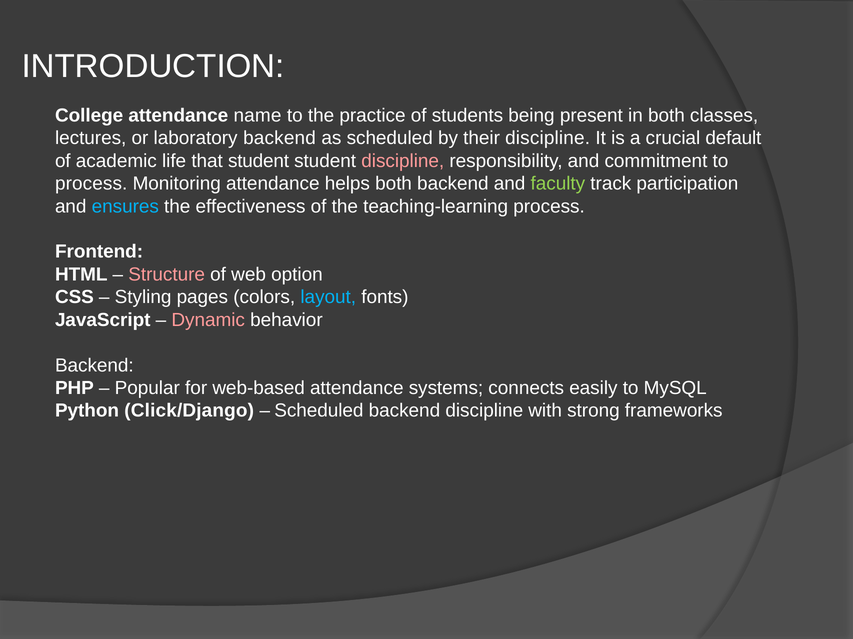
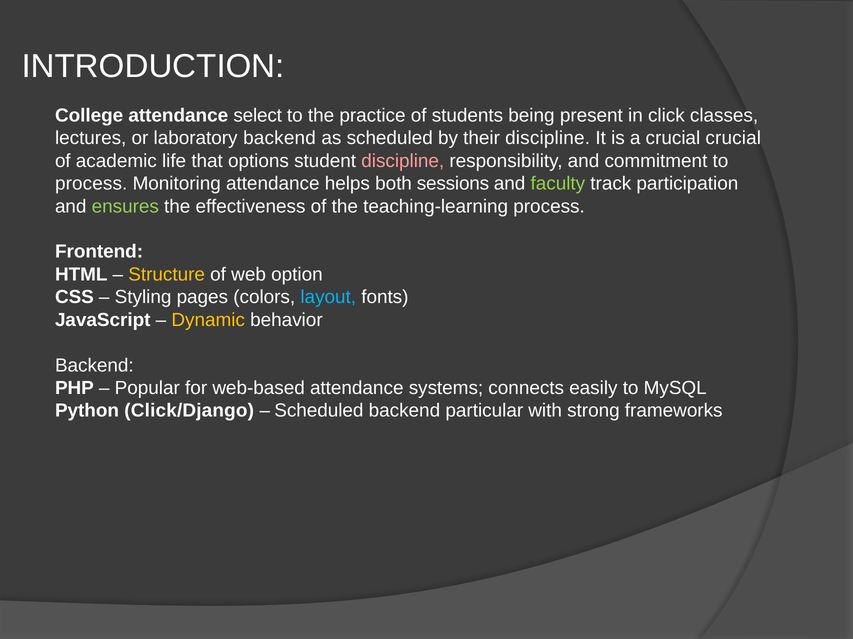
name: name -> select (258, 116)
in both: both -> click (666, 116)
crucial default: default -> crucial (733, 138)
that student: student -> options (258, 161)
both backend: backend -> sessions (453, 184)
ensures colour: light blue -> light green (125, 207)
Structure colour: pink -> yellow (167, 275)
Dynamic colour: pink -> yellow (208, 320)
backend discipline: discipline -> particular (484, 411)
